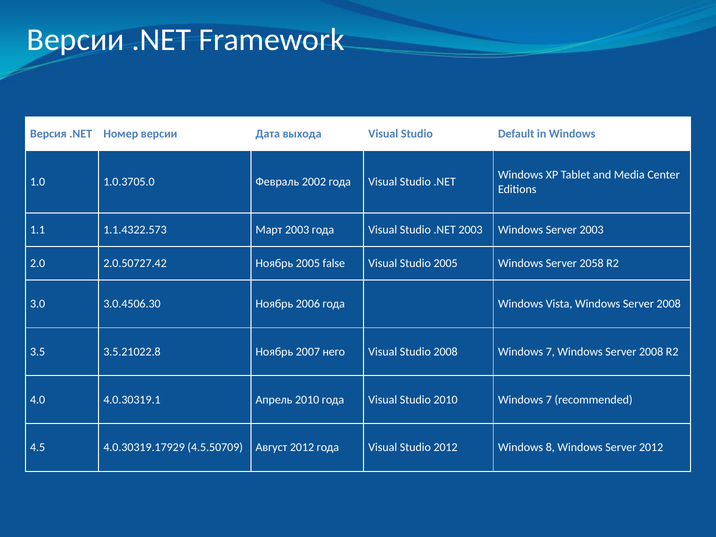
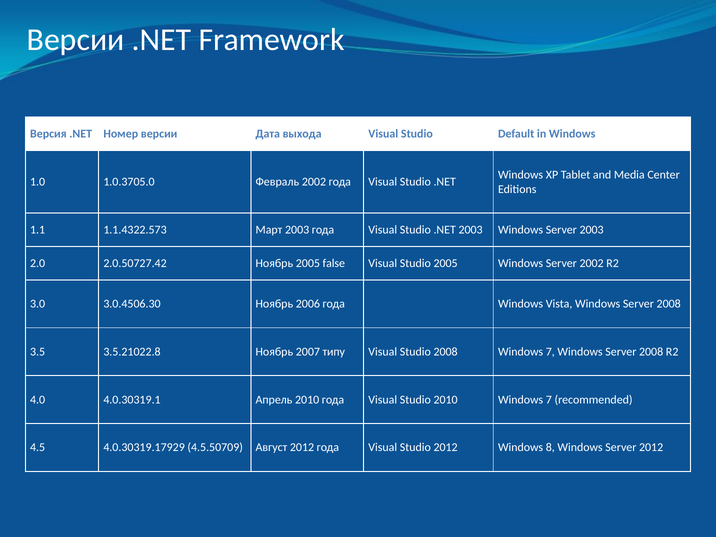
Server 2058: 2058 -> 2002 (592, 263)
него: него -> типу (334, 352)
